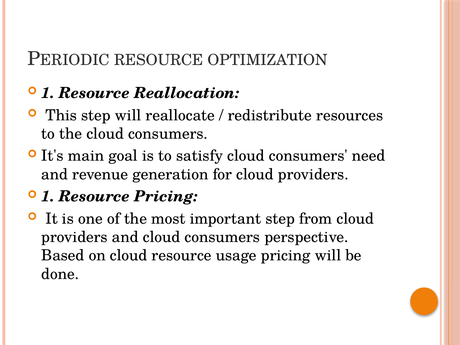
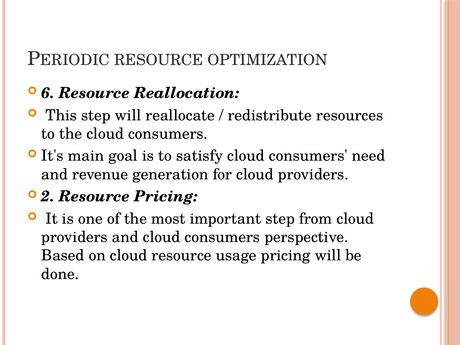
1: 1 -> 6 (48, 93)
1: 1 -> 2 (48, 197)
